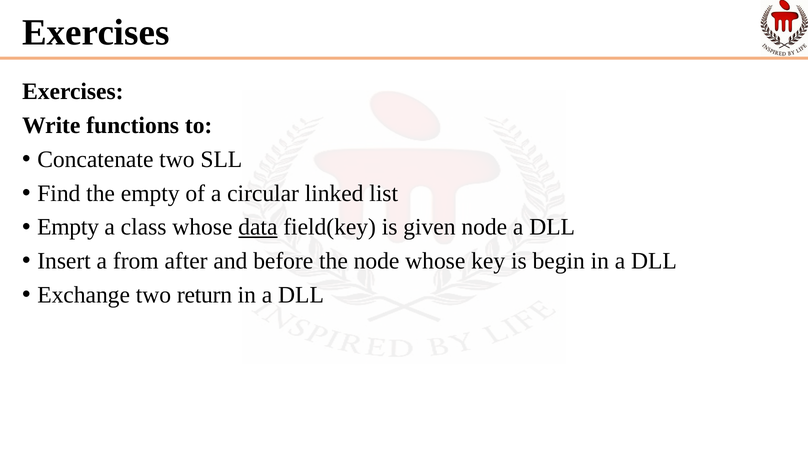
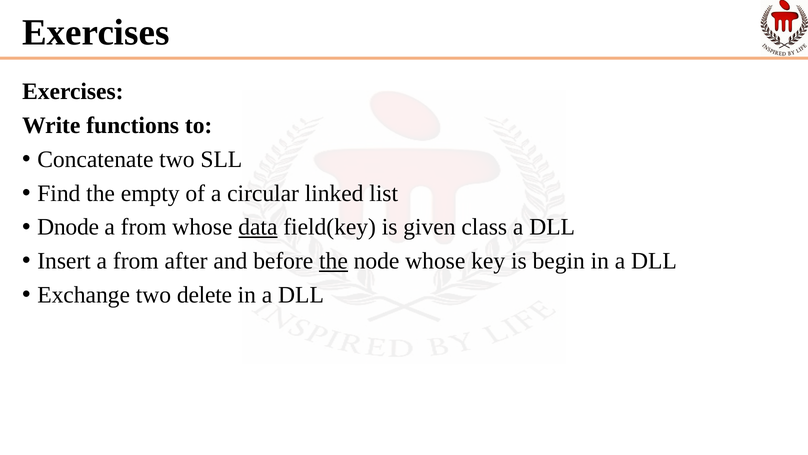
Empty: Empty -> Dnode (68, 227)
class: class -> from (144, 227)
given node: node -> class (484, 227)
the underline: none -> present (333, 261)
return: return -> delete (204, 295)
